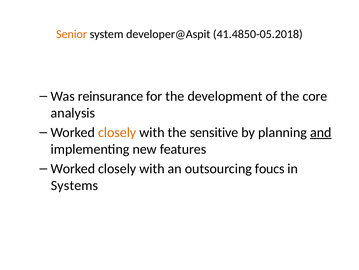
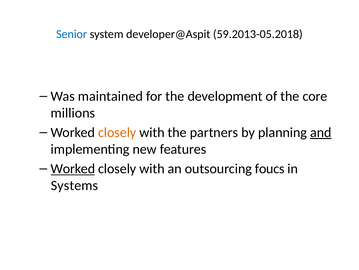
Senior colour: orange -> blue (72, 34)
41.4850-05.2018: 41.4850-05.2018 -> 59.2013-05.2018 (258, 34)
reinsurance: reinsurance -> maintained (110, 96)
analysis: analysis -> millions (73, 113)
sensitive: sensitive -> partners (214, 132)
Worked underline: none -> present (73, 168)
